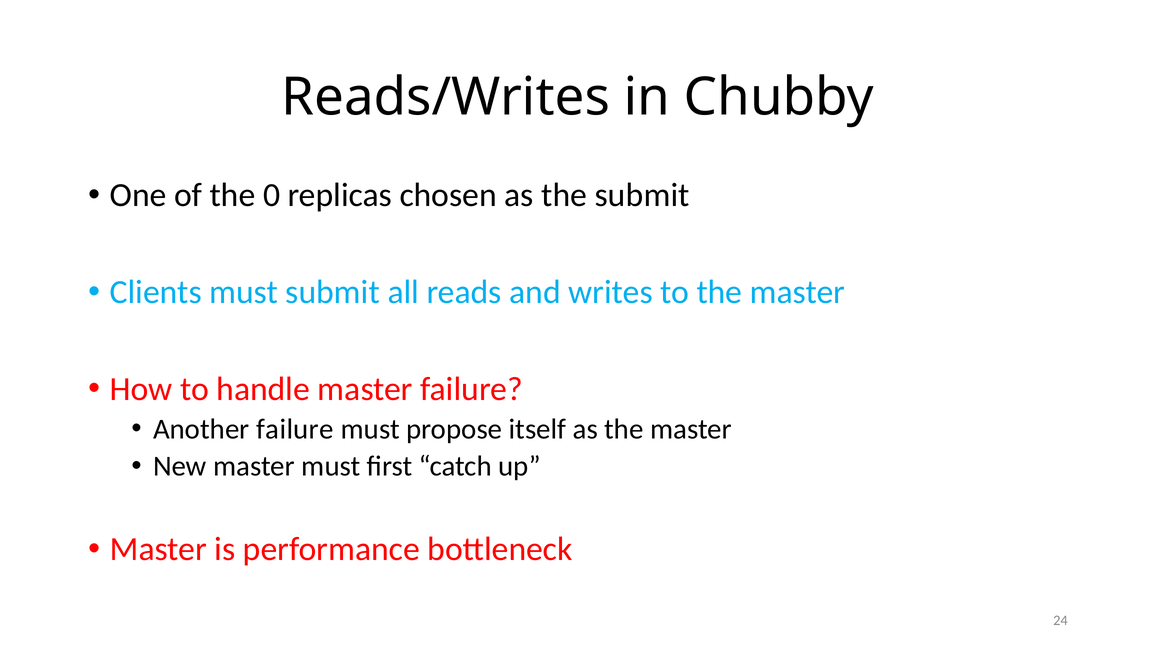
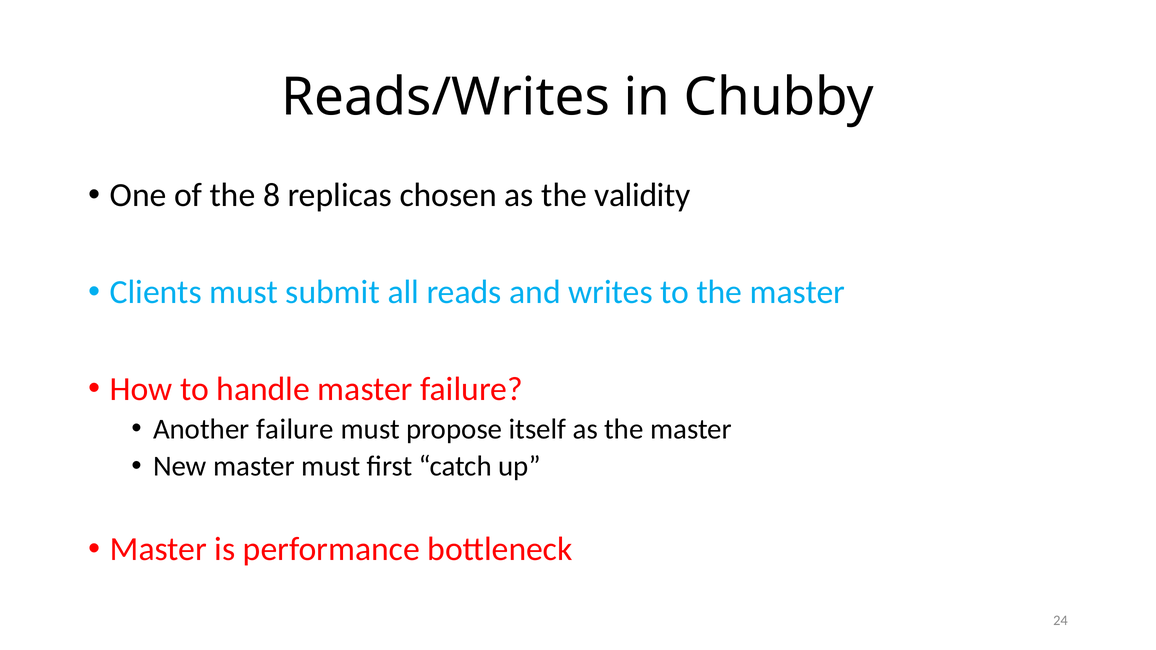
0: 0 -> 8 (272, 195)
the submit: submit -> validity (642, 195)
